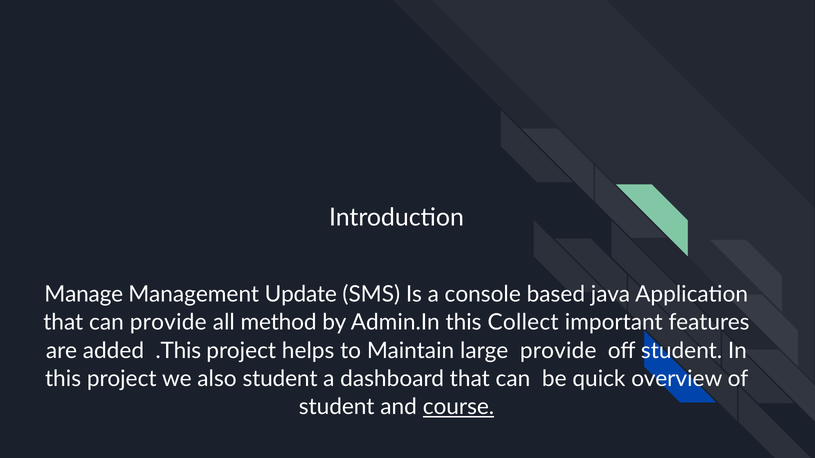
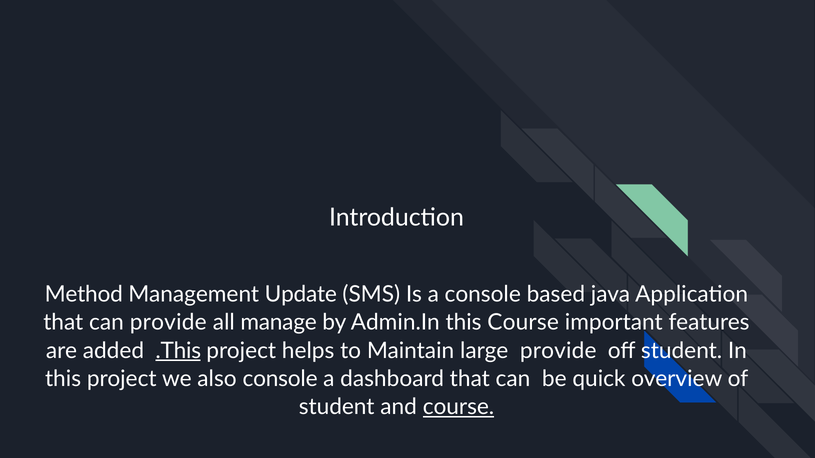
Manage: Manage -> Method (84, 294)
method: method -> manage (279, 323)
this Collect: Collect -> Course (523, 323)
.This underline: none -> present (178, 351)
also student: student -> console (280, 379)
